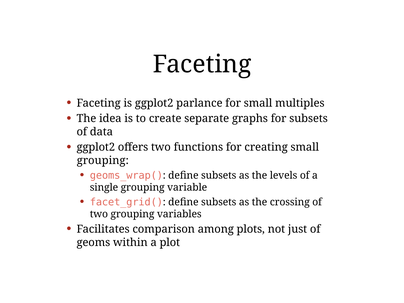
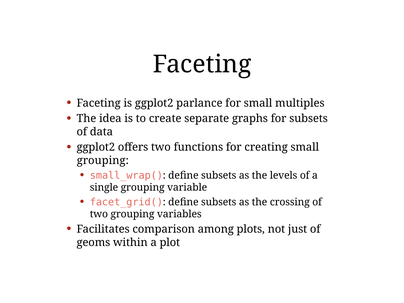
geoms_wrap(: geoms_wrap( -> small_wrap( (126, 175)
